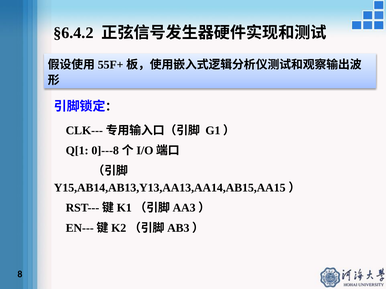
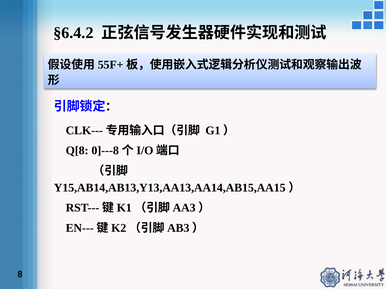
Q[1: Q[1 -> Q[8 (77, 151)
